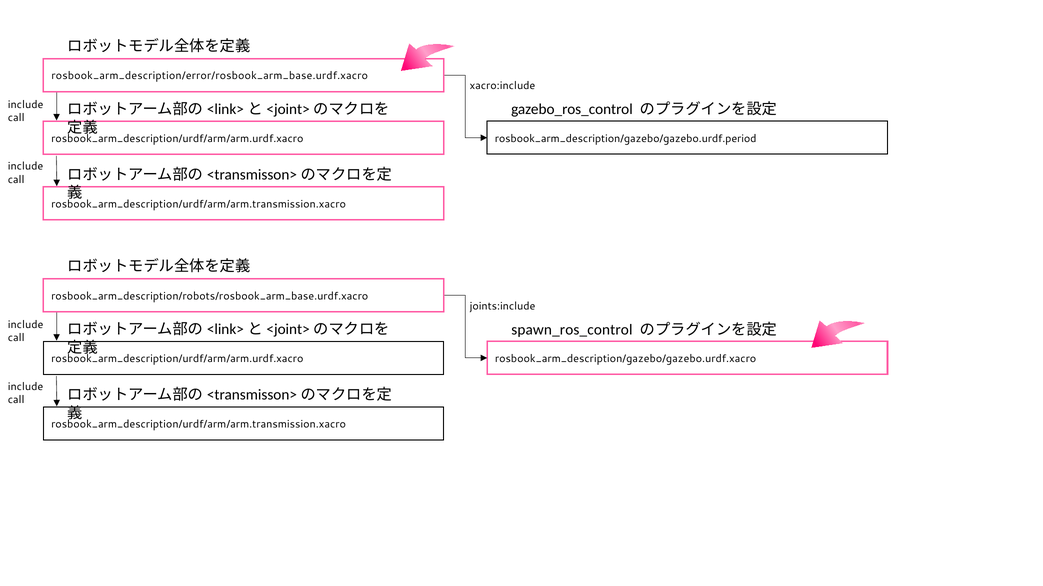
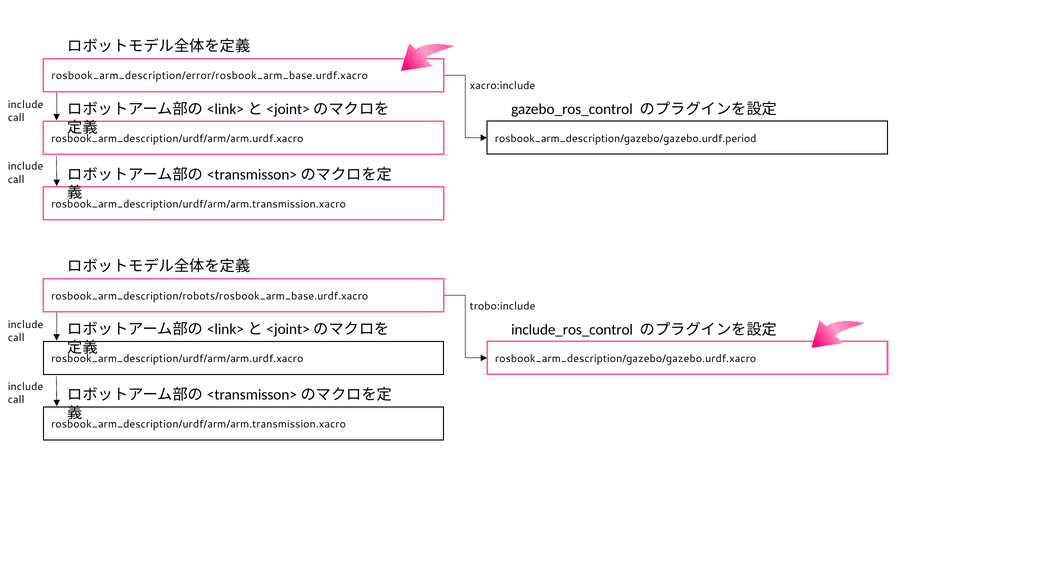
joints:include: joints:include -> trobo:include (503, 306)
spawn_ros_control: spawn_ros_control -> include_ros_control (572, 330)
